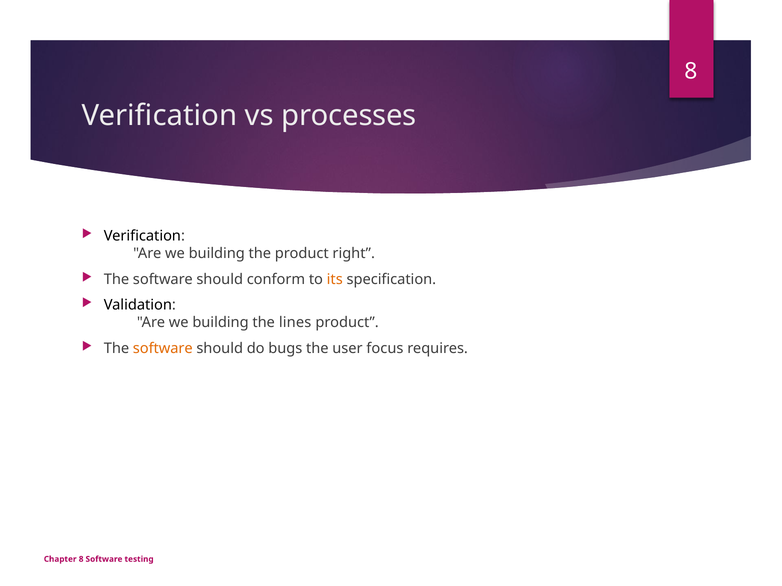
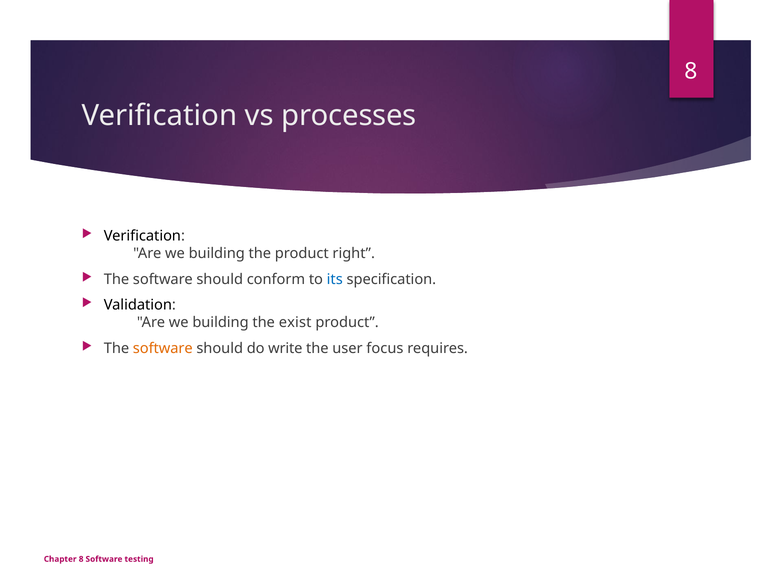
its colour: orange -> blue (335, 280)
lines: lines -> exist (295, 323)
bugs: bugs -> write (285, 349)
